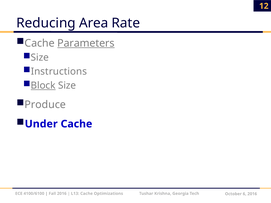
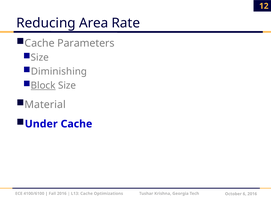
Parameters underline: present -> none (86, 43)
Instructions: Instructions -> Diminishing (59, 72)
Produce: Produce -> Material (45, 105)
